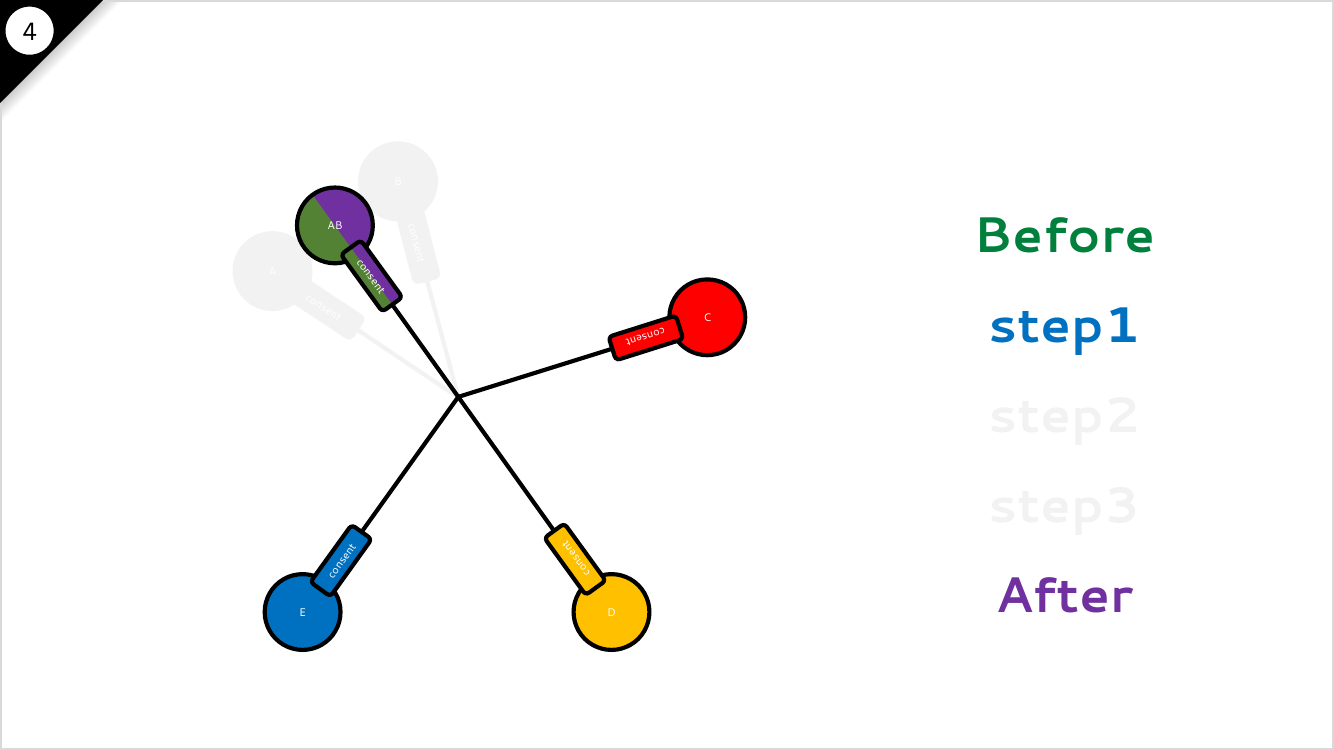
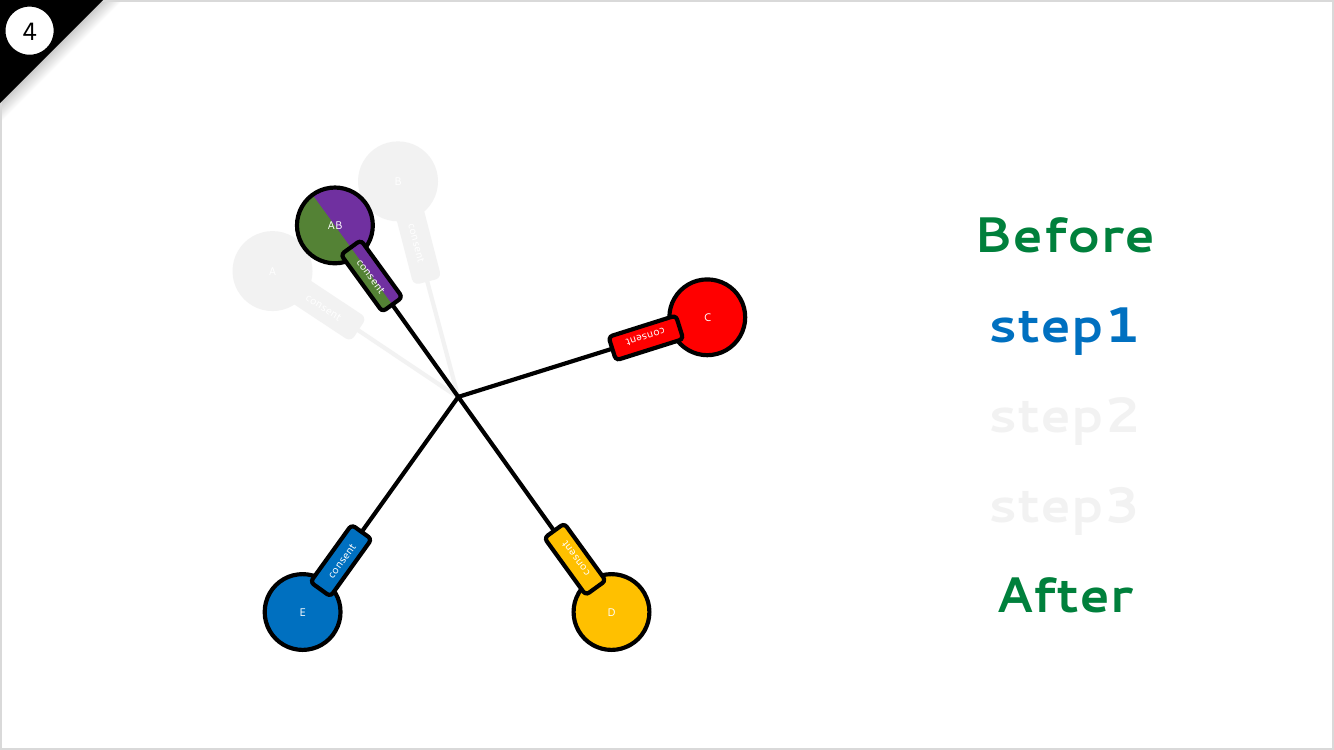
After colour: purple -> green (1064, 596)
